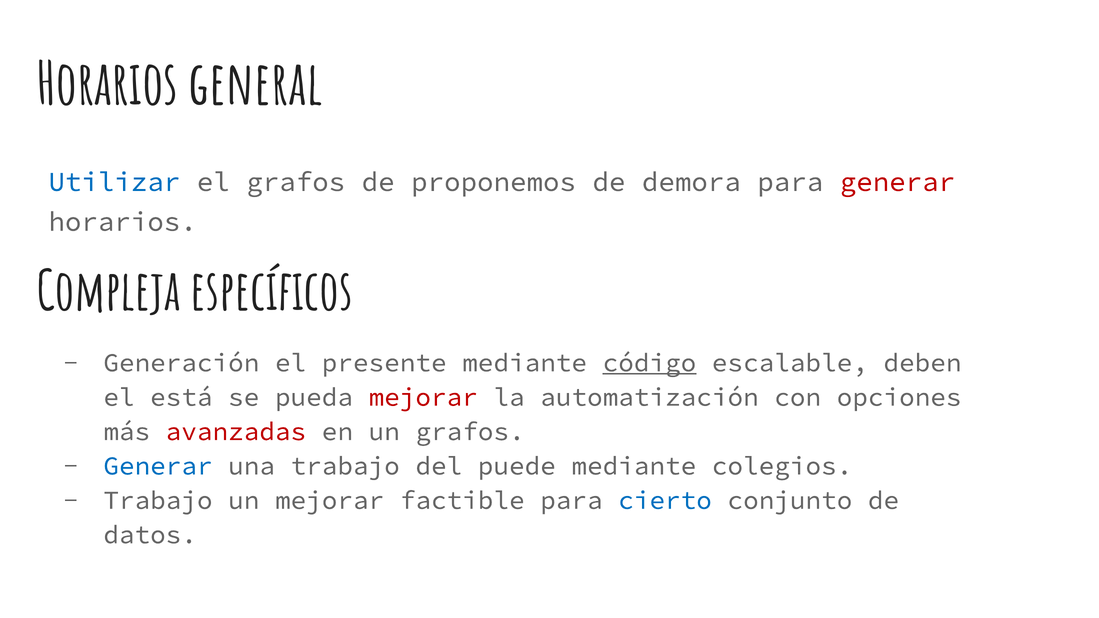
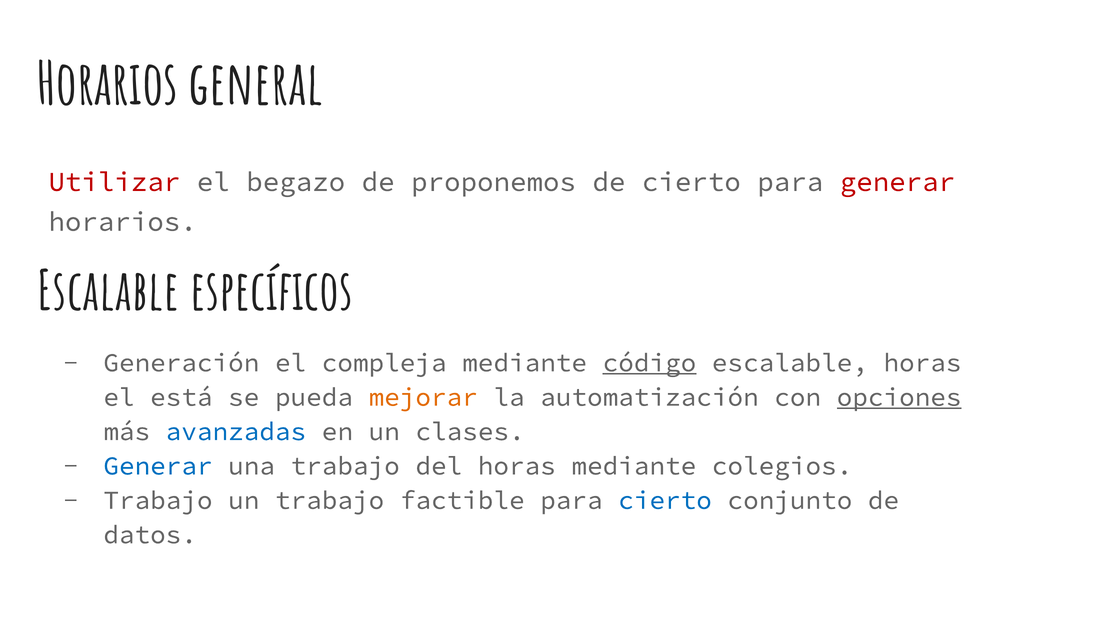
Utilizar colour: blue -> red (114, 182)
el grafos: grafos -> begazo (296, 182)
de demora: demora -> cierto (691, 182)
Compleja: Compleja -> Escalable (108, 292)
presente: presente -> compleja (384, 363)
escalable deben: deben -> horas (922, 363)
mejorar colour: red -> orange (423, 397)
opciones underline: none -> present (899, 397)
avanzadas colour: red -> blue (236, 432)
un grafos: grafos -> clases (470, 432)
del puede: puede -> horas (517, 466)
un mejorar: mejorar -> trabajo (330, 500)
